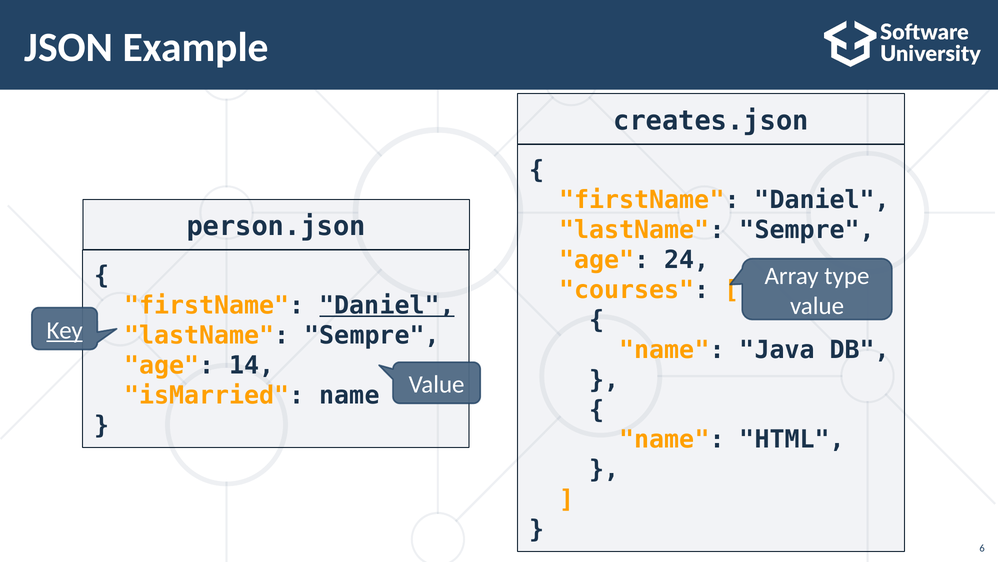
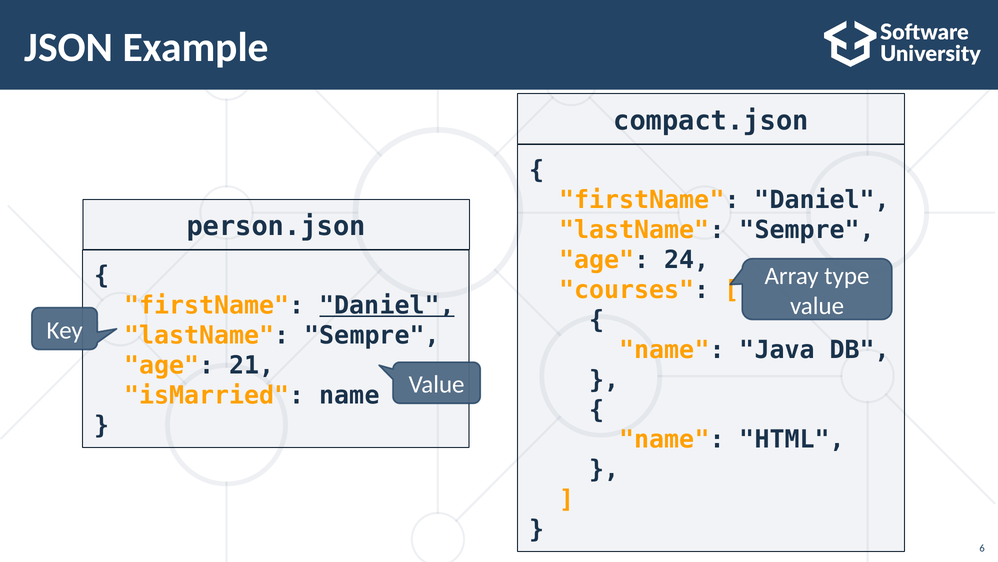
creates.json: creates.json -> compact.json (711, 121)
Key underline: present -> none (65, 330)
14: 14 -> 21 (252, 365)
